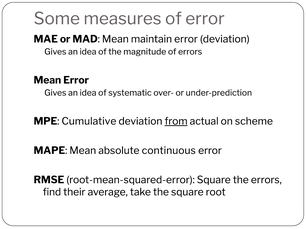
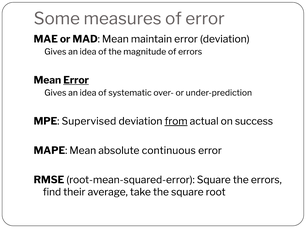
Error underline: none -> present (76, 80)
Cumulative: Cumulative -> Supervised (89, 122)
scheme: scheme -> success (254, 122)
